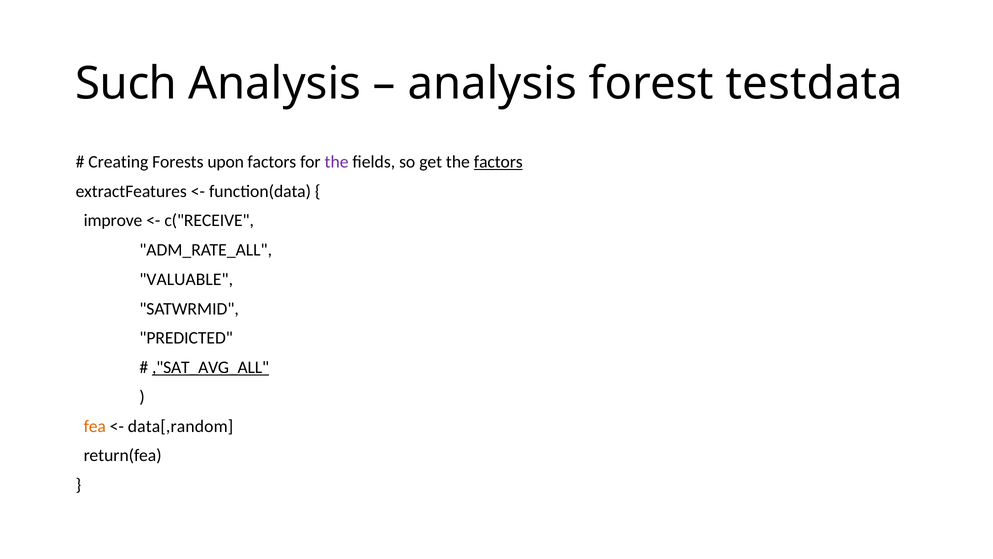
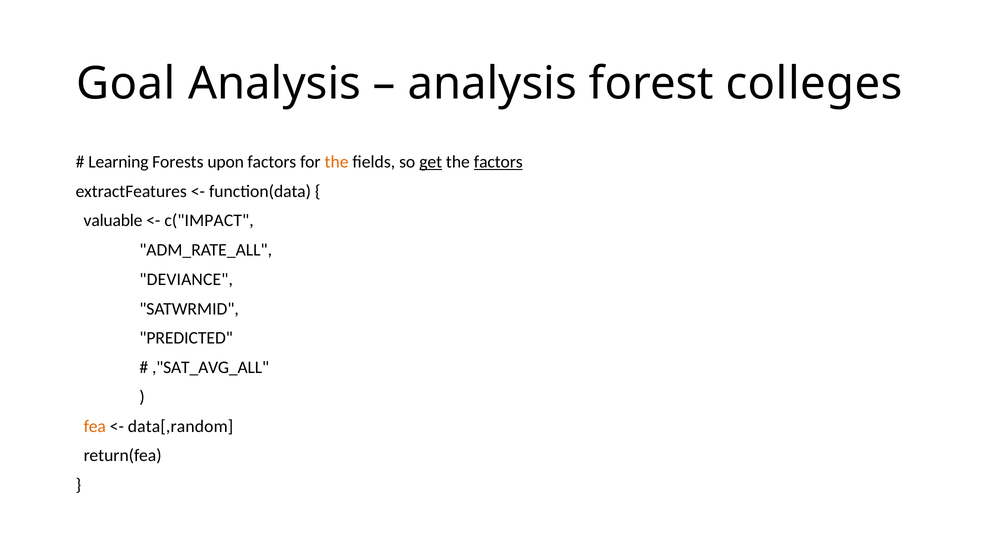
Such: Such -> Goal (126, 83)
testdata: testdata -> colleges (814, 83)
Creating: Creating -> Learning (118, 162)
the colour: purple -> orange (337, 162)
get underline: none -> present (431, 162)
improve: improve -> valuable (113, 220)
c("RECEIVE: c("RECEIVE -> c("IMPACT (209, 220)
VALUABLE: VALUABLE -> DEVIANCE (186, 279)
,"SAT_AVG_ALL underline: present -> none (211, 367)
